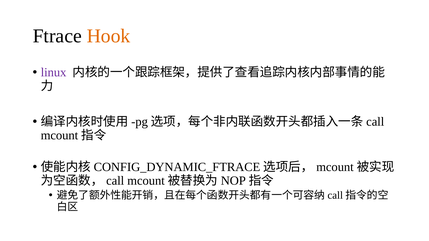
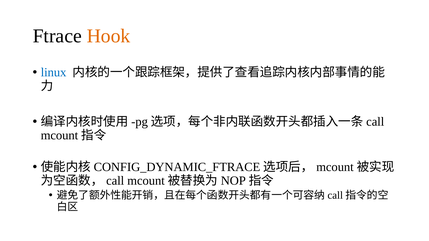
linux colour: purple -> blue (54, 73)
